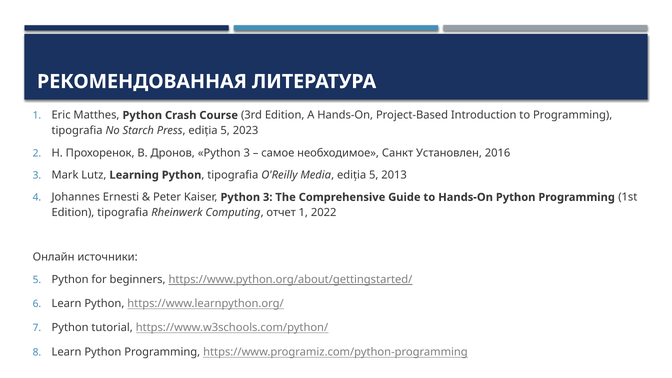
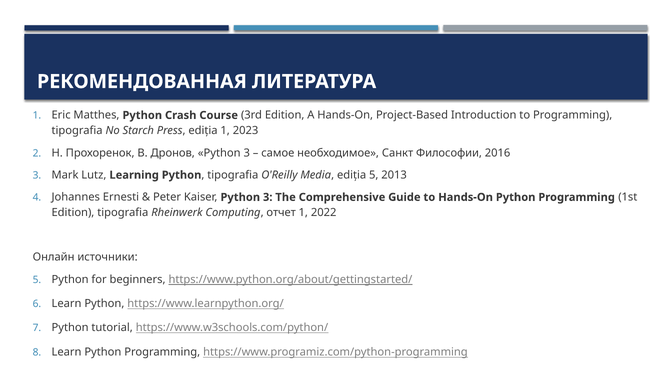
Press ediția 5: 5 -> 1 (225, 131)
Установлен: Установлен -> Философии (449, 153)
